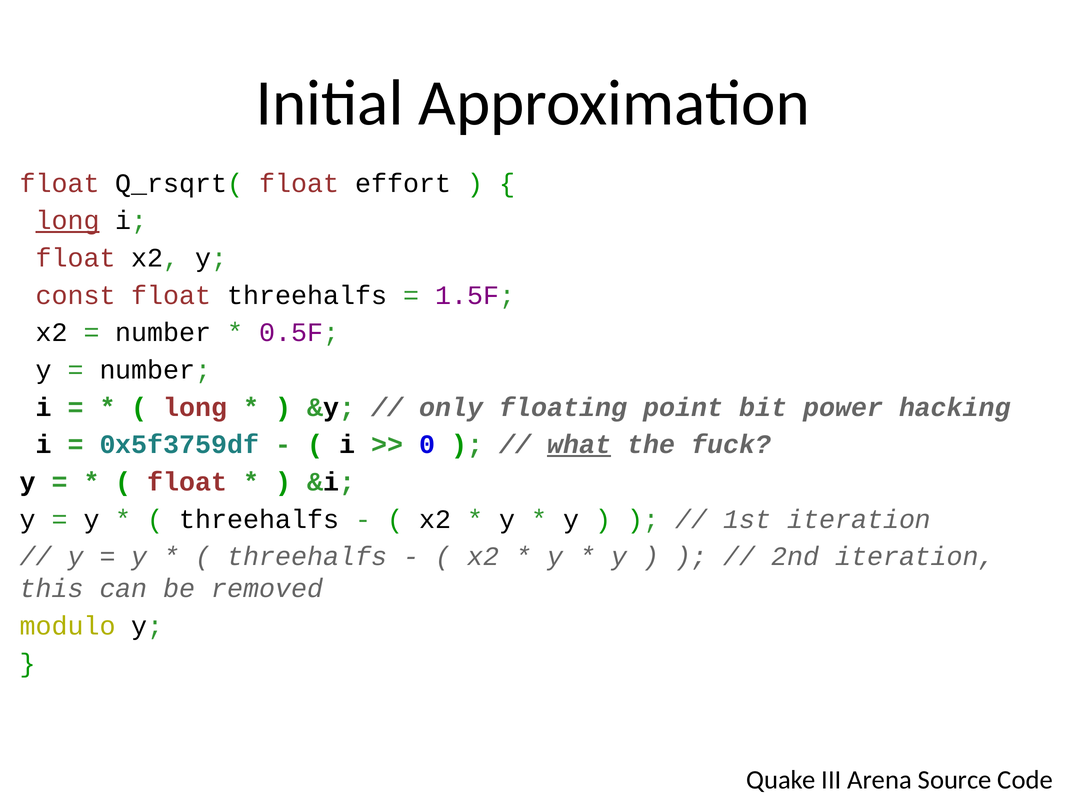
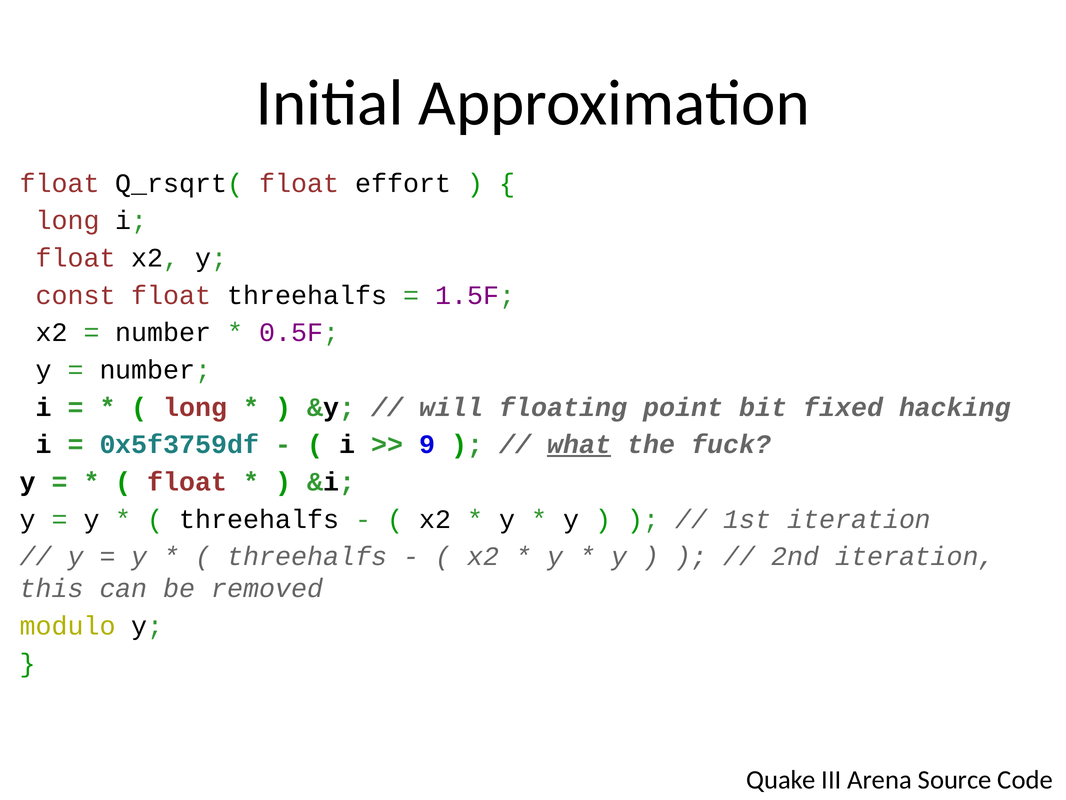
long underline: present -> none (68, 220)
only: only -> will (451, 407)
power: power -> fixed (843, 407)
0: 0 -> 9 (427, 444)
